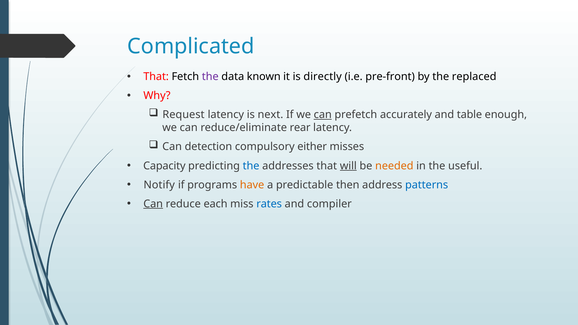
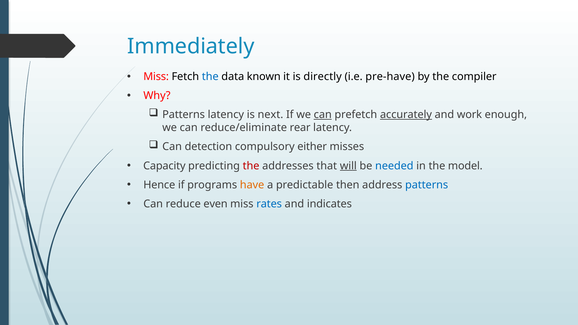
Complicated: Complicated -> Immediately (191, 46)
That: That -> Miss (156, 77)
the colour: purple -> blue (210, 77)
pre-front: pre-front -> pre-have (390, 77)
replaced: replaced -> compiler (474, 77)
Request: Request -> Patterns (184, 115)
accurately underline: none -> present (406, 115)
table: table -> work (469, 115)
the colour: blue -> red (251, 166)
needed colour: orange -> blue (394, 166)
useful: useful -> model (465, 166)
Notify: Notify -> Hence (159, 185)
Can underline: present -> none (153, 204)
each: each -> even (216, 204)
compiler: compiler -> indicates (329, 204)
